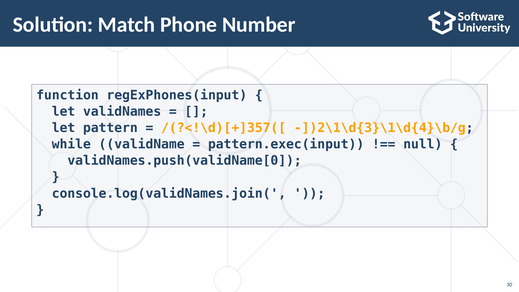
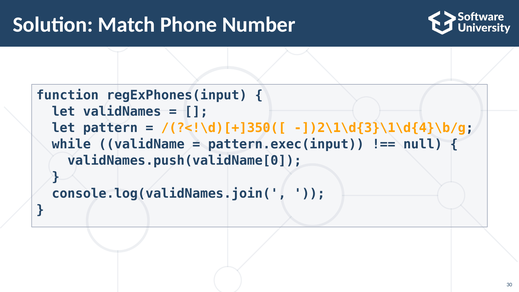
/(?<!\d)[+]357([: /(?<!\d)[+]357([ -> /(?<!\d)[+]350([ (224, 128)
